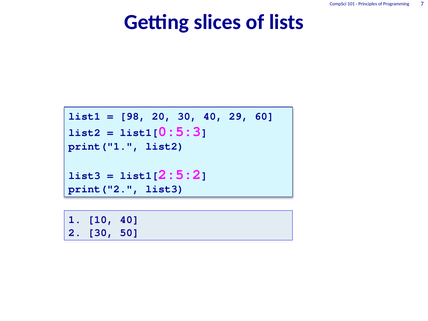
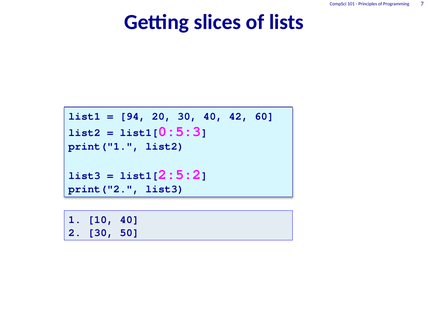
98: 98 -> 94 (133, 116)
29: 29 -> 42 (239, 116)
